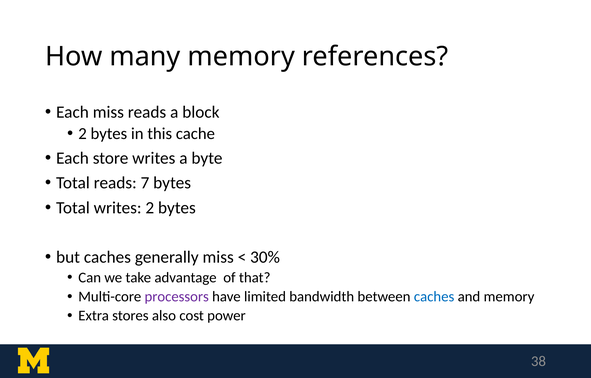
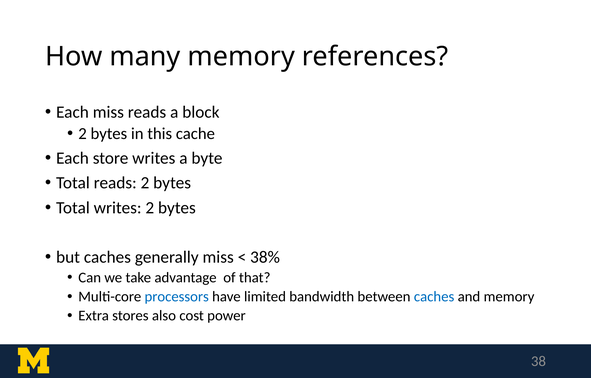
reads 7: 7 -> 2 (145, 183)
30%: 30% -> 38% (265, 257)
processors colour: purple -> blue (177, 296)
